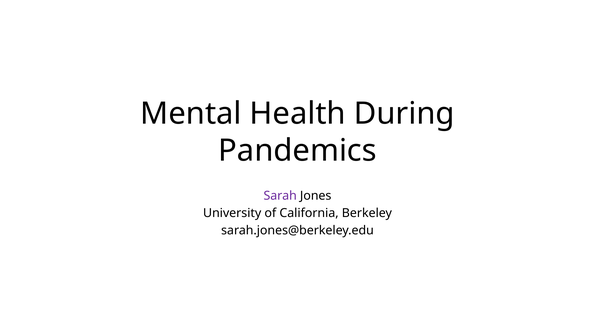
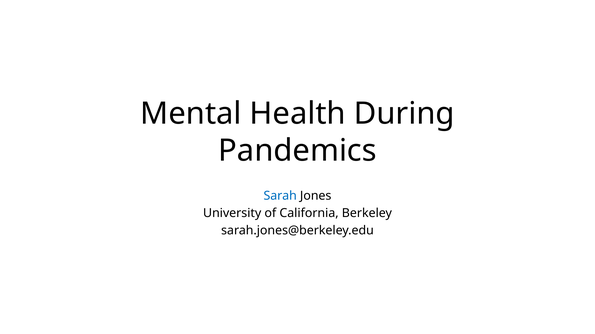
Sarah colour: purple -> blue (280, 196)
